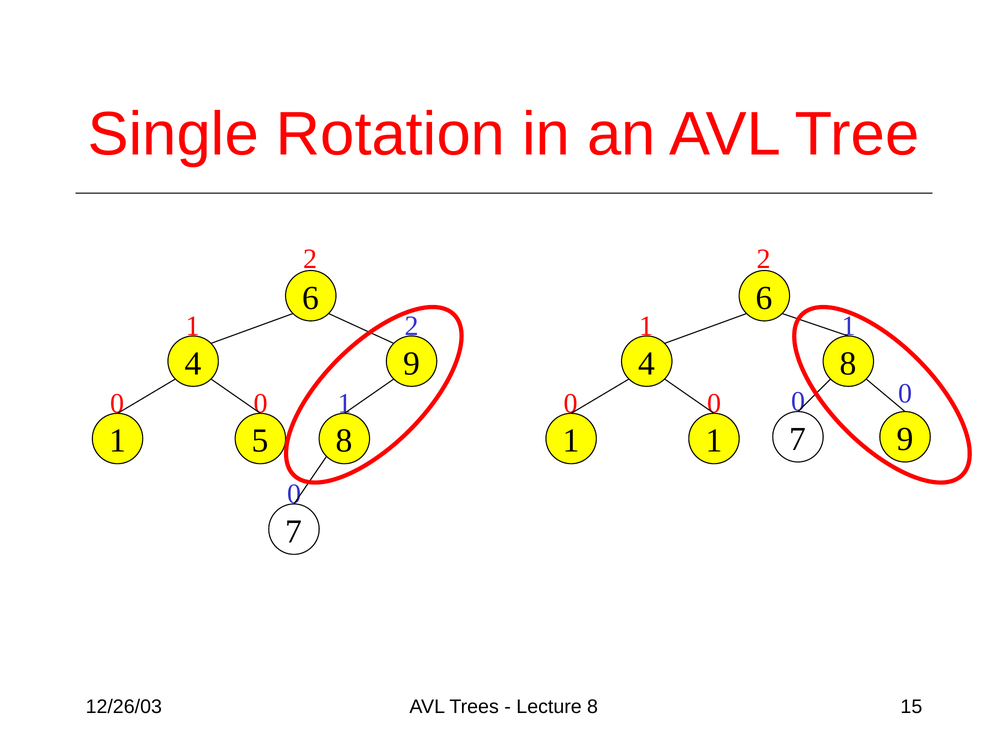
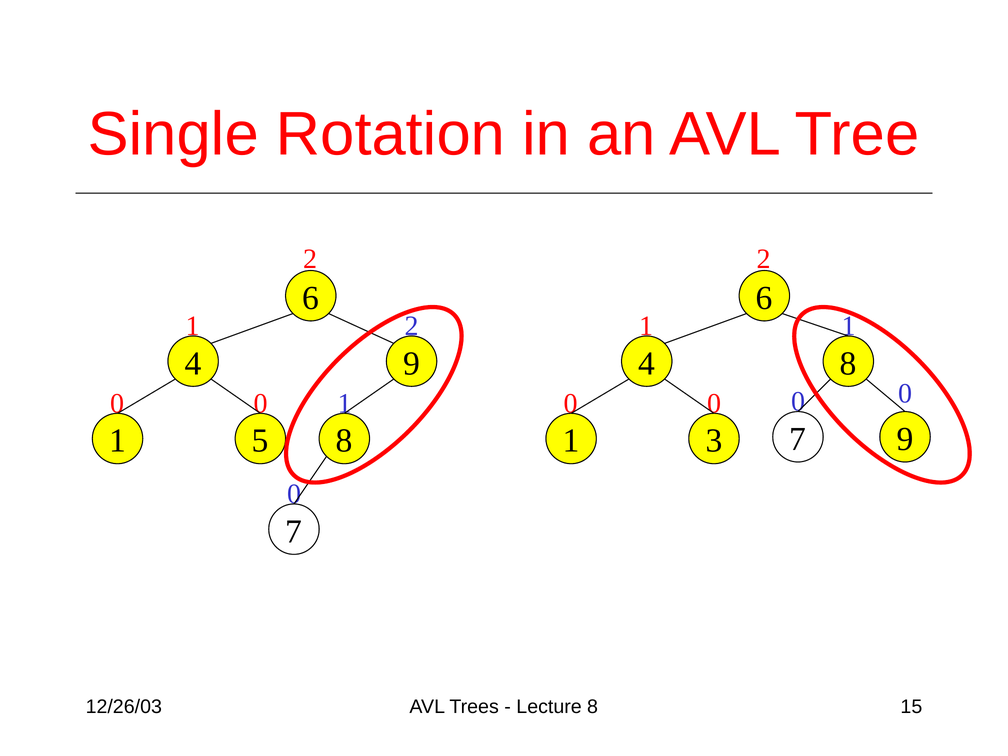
1: 1 -> 3 (714, 441)
